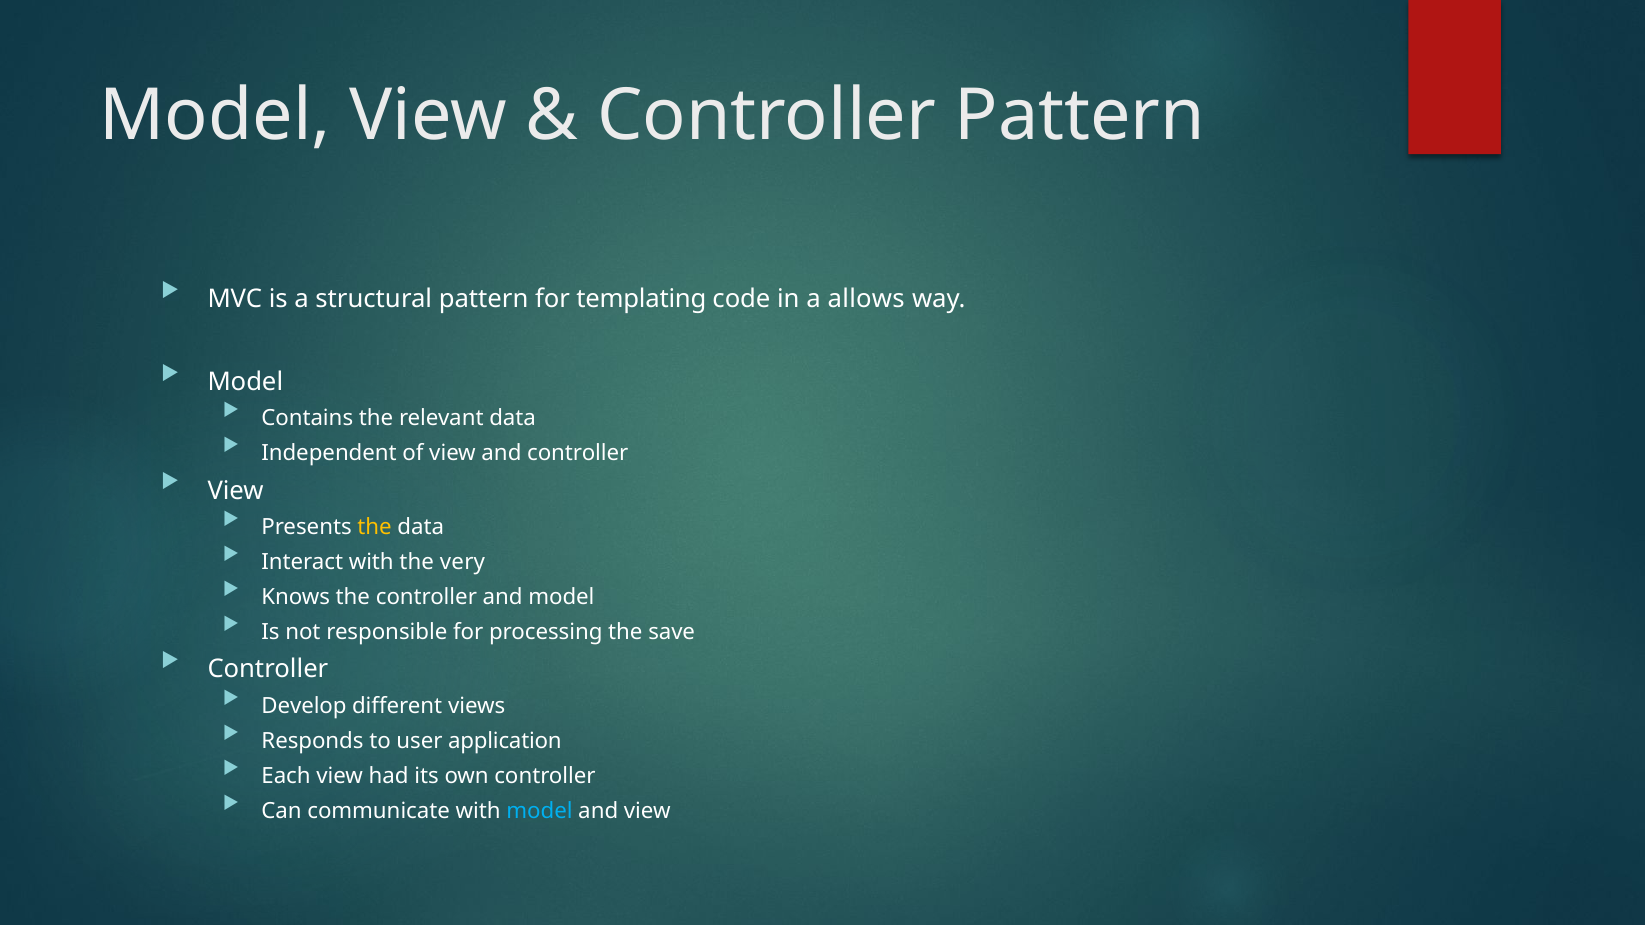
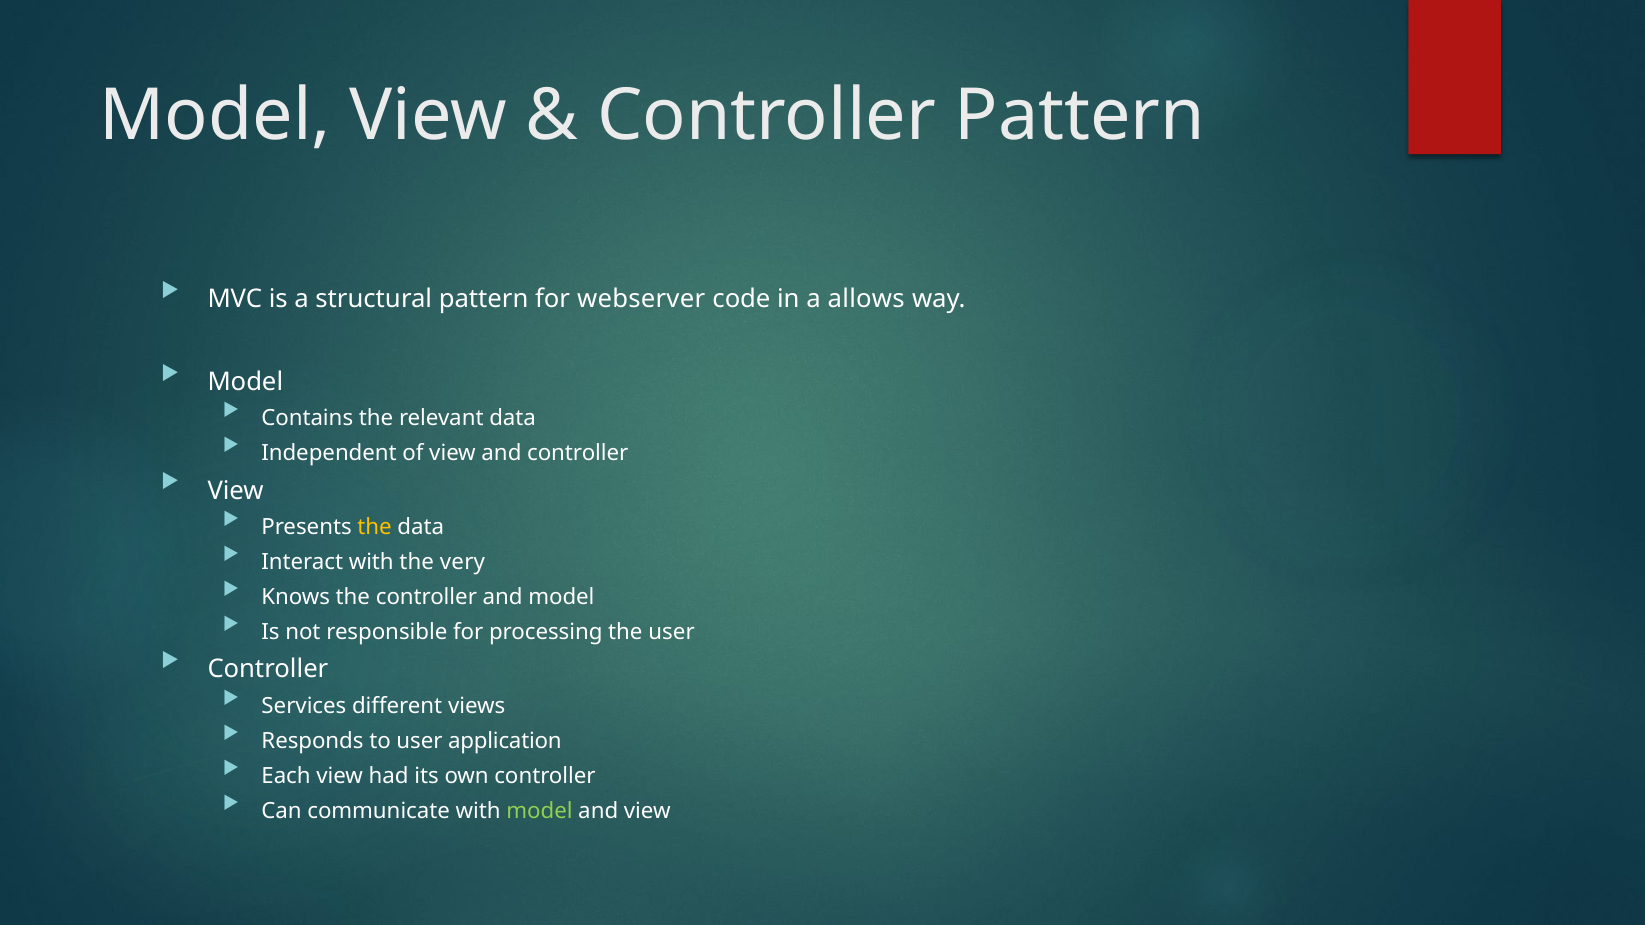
templating: templating -> webserver (641, 299)
the save: save -> user (672, 632)
Develop: Develop -> Services (304, 706)
model colour: light blue -> light green (539, 811)
